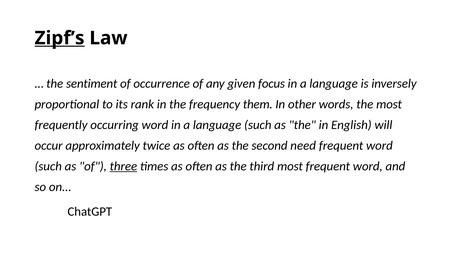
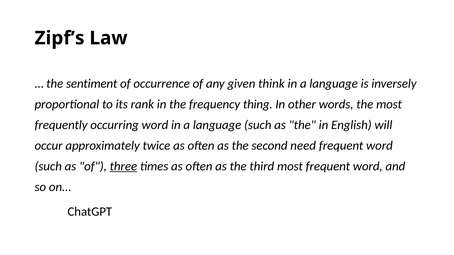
Zipf’s underline: present -> none (60, 38)
focus: focus -> think (271, 84)
them: them -> thing (258, 104)
